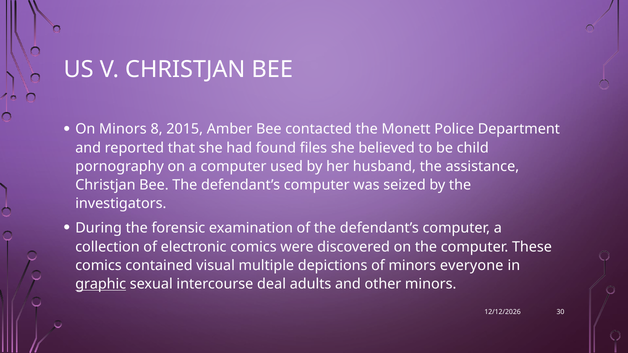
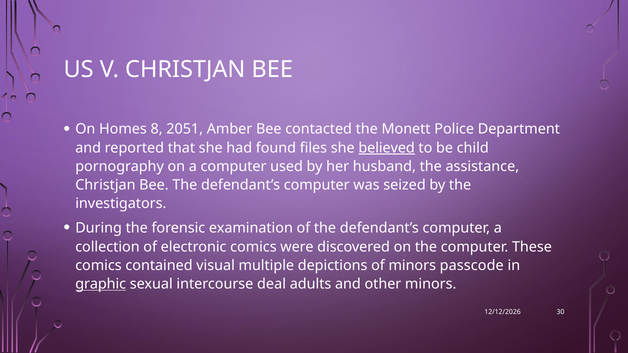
On Minors: Minors -> Homes (123, 129)
2015: 2015 -> 2051 (185, 129)
believed underline: none -> present (387, 148)
everyone: everyone -> passcode (472, 266)
